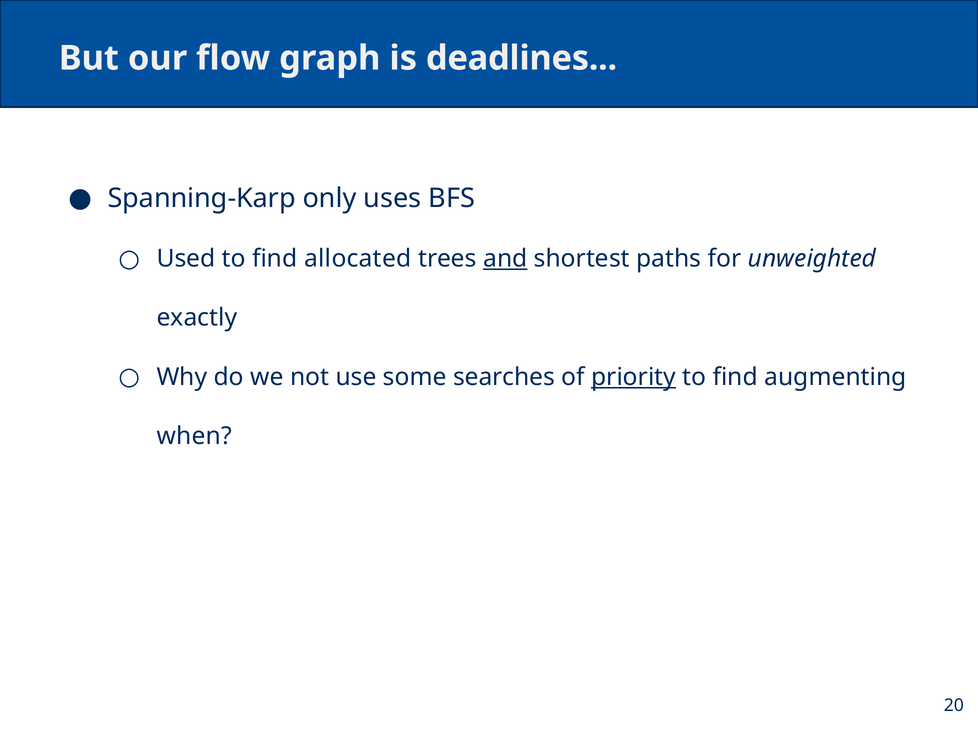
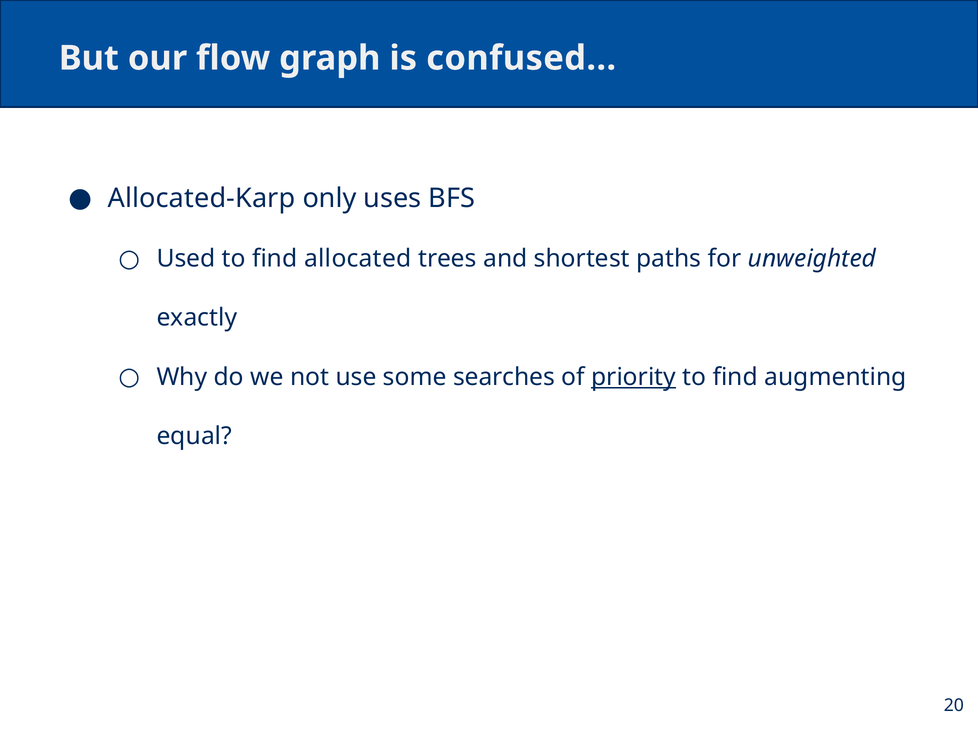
deadlines: deadlines -> confused (521, 58)
Spanning-Karp: Spanning-Karp -> Allocated-Karp (202, 198)
and underline: present -> none (505, 259)
when: when -> equal (194, 436)
